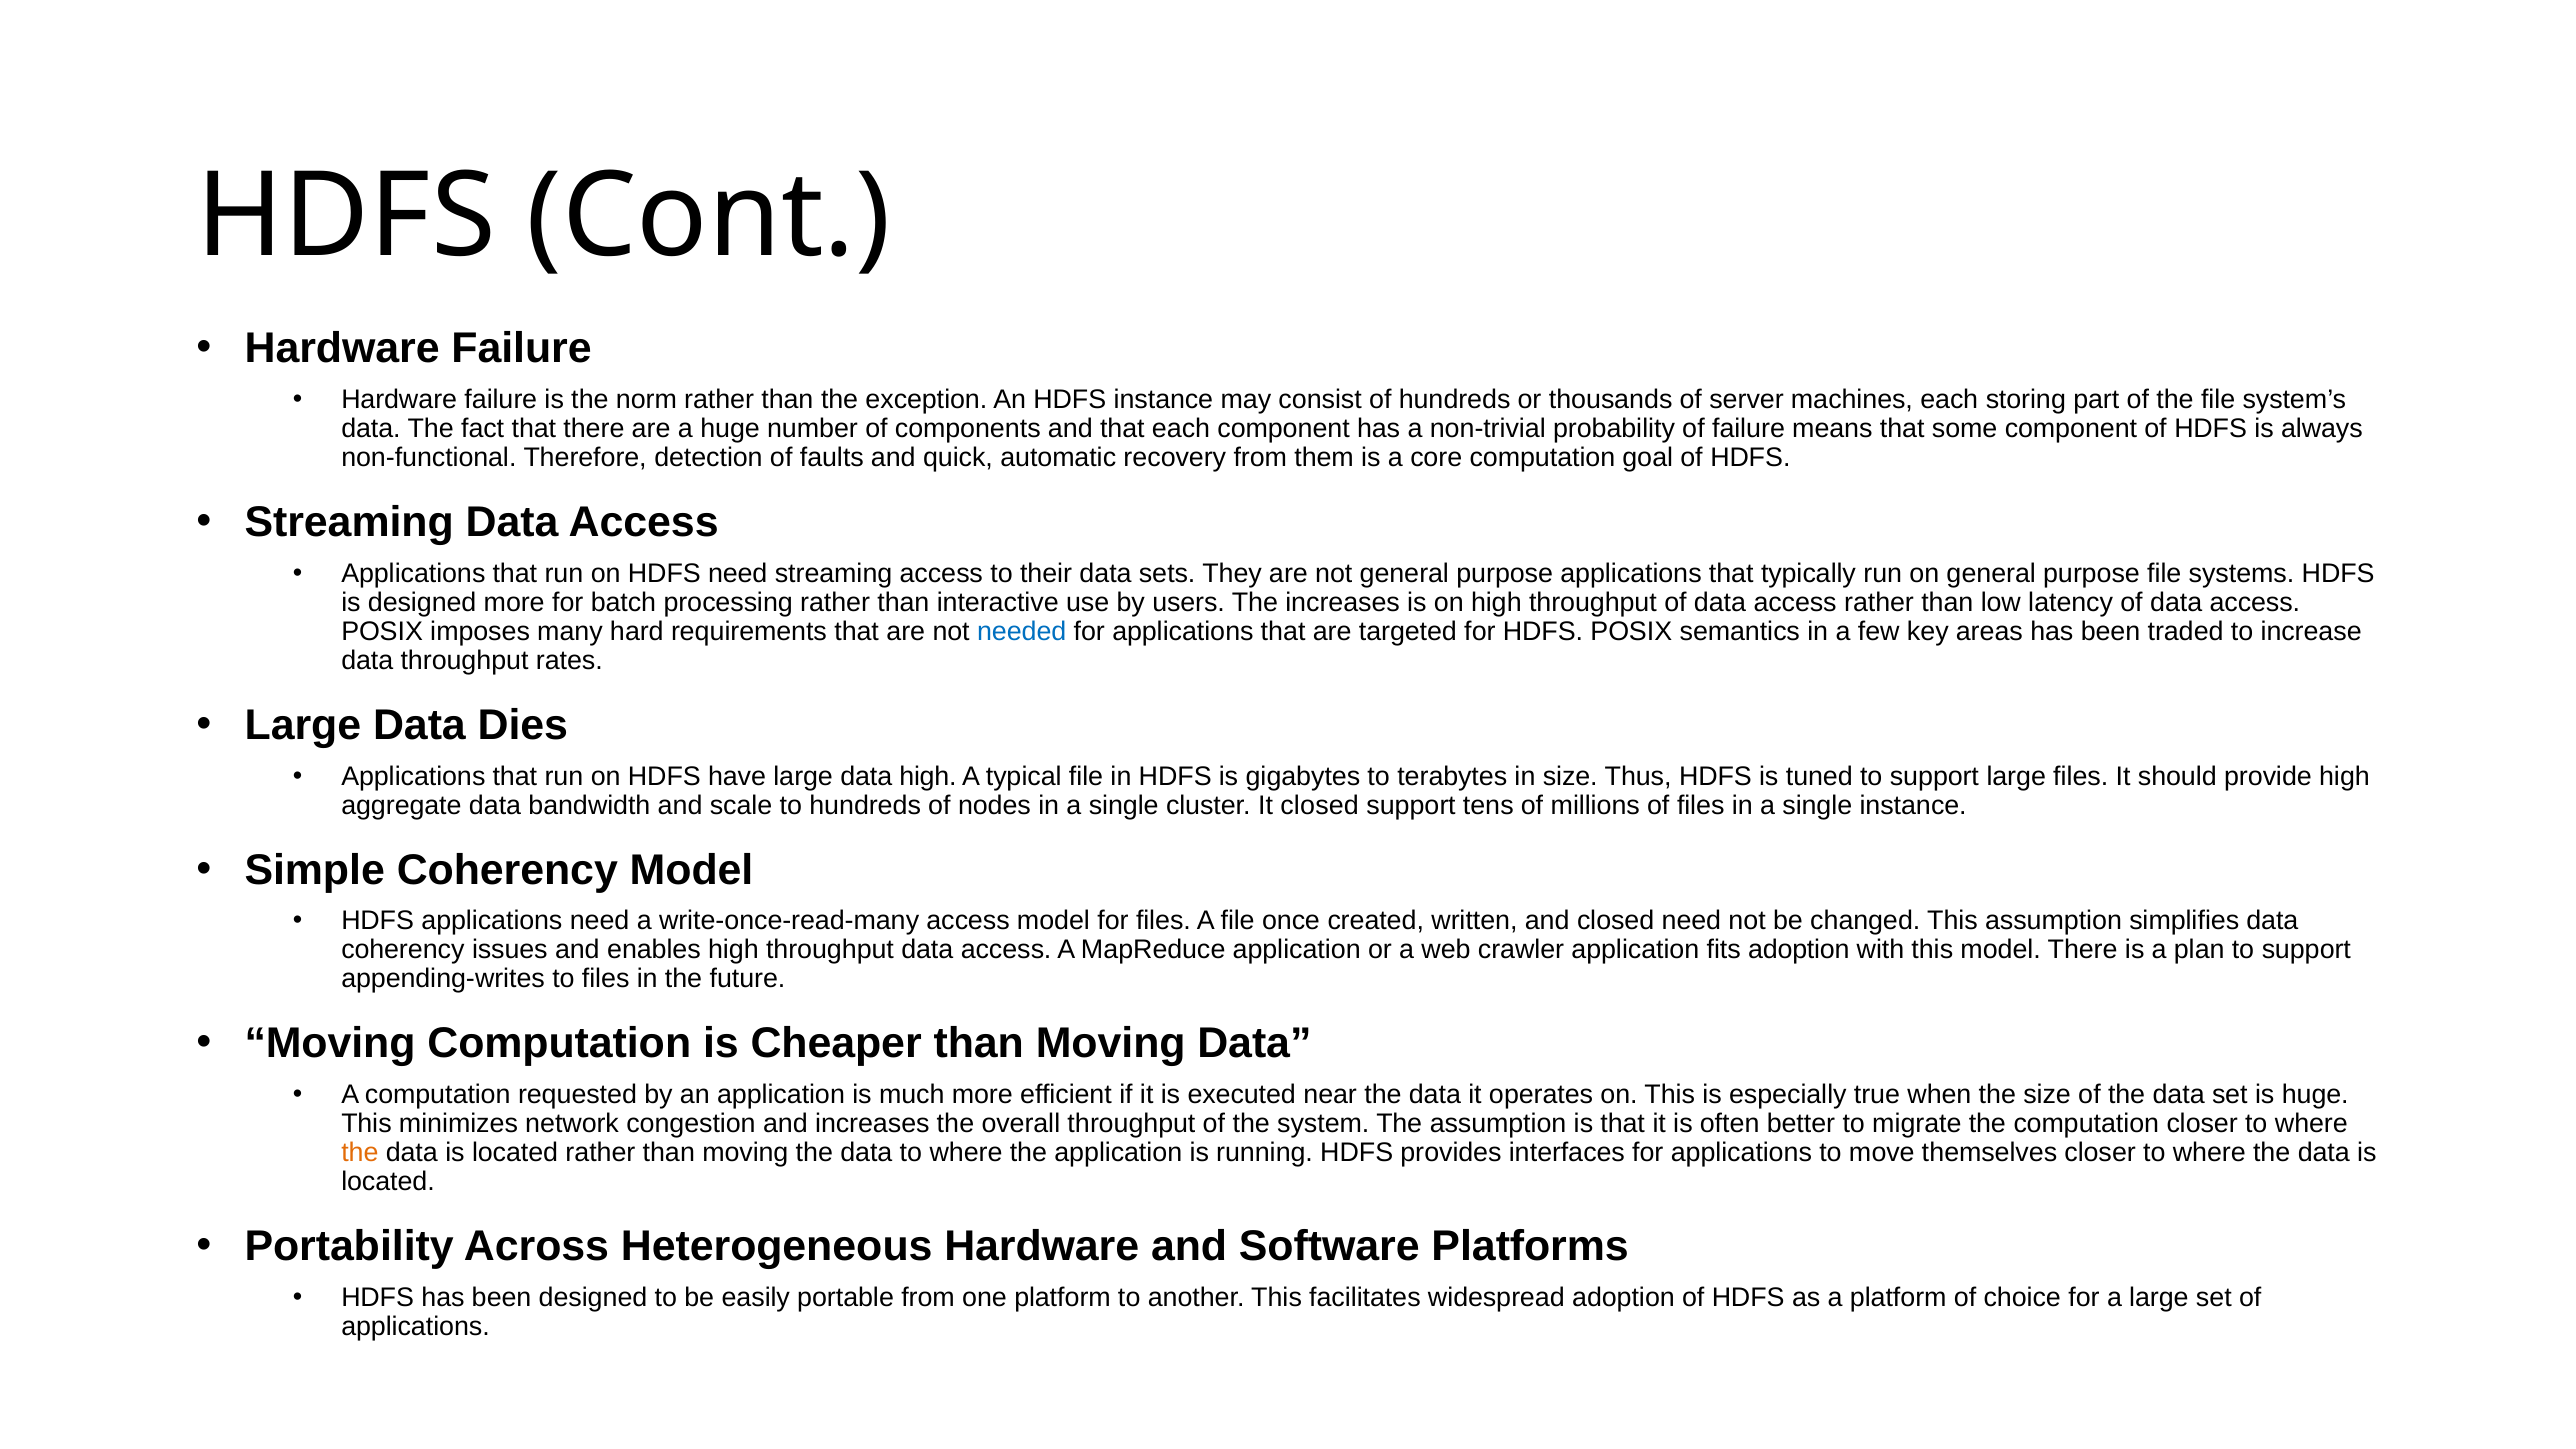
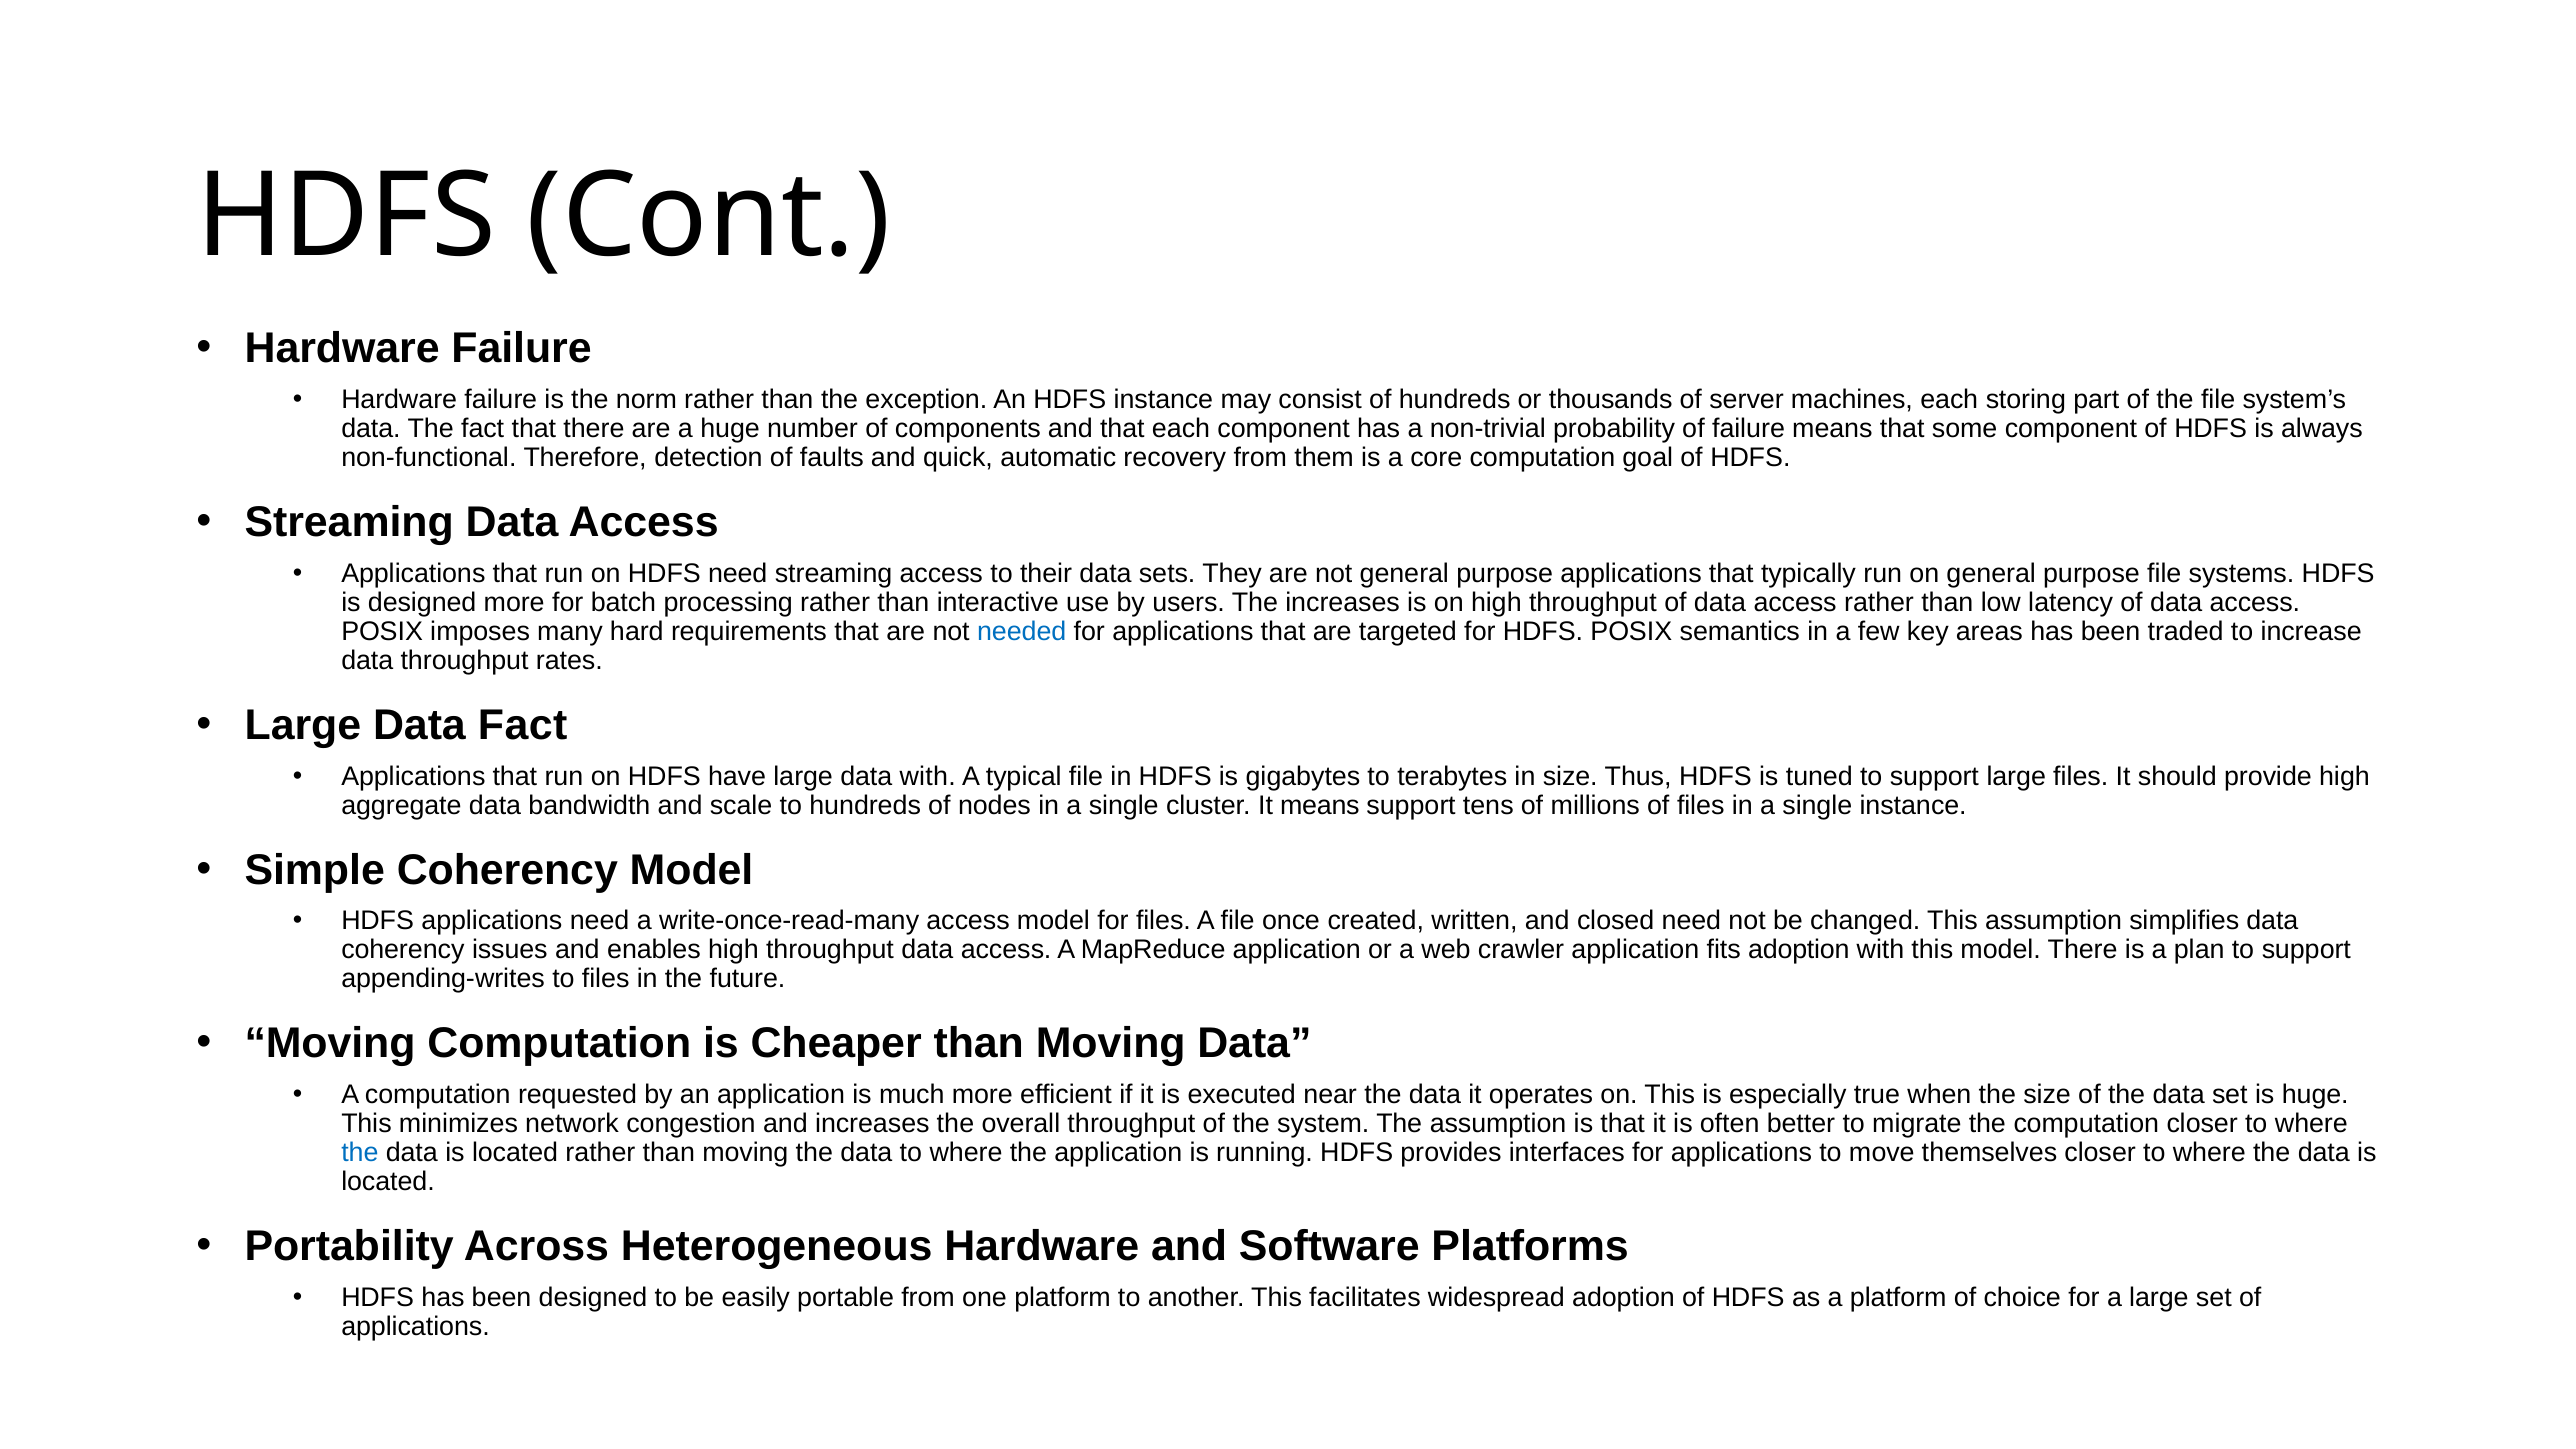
Data Dies: Dies -> Fact (523, 725)
data high: high -> with (928, 776)
It closed: closed -> means (1320, 805)
the colour: orange -> blue (360, 1153)
